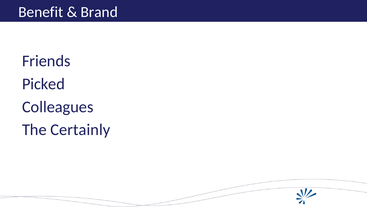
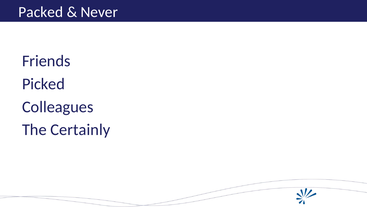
Benefit: Benefit -> Packed (41, 12)
Brand: Brand -> Never (99, 12)
